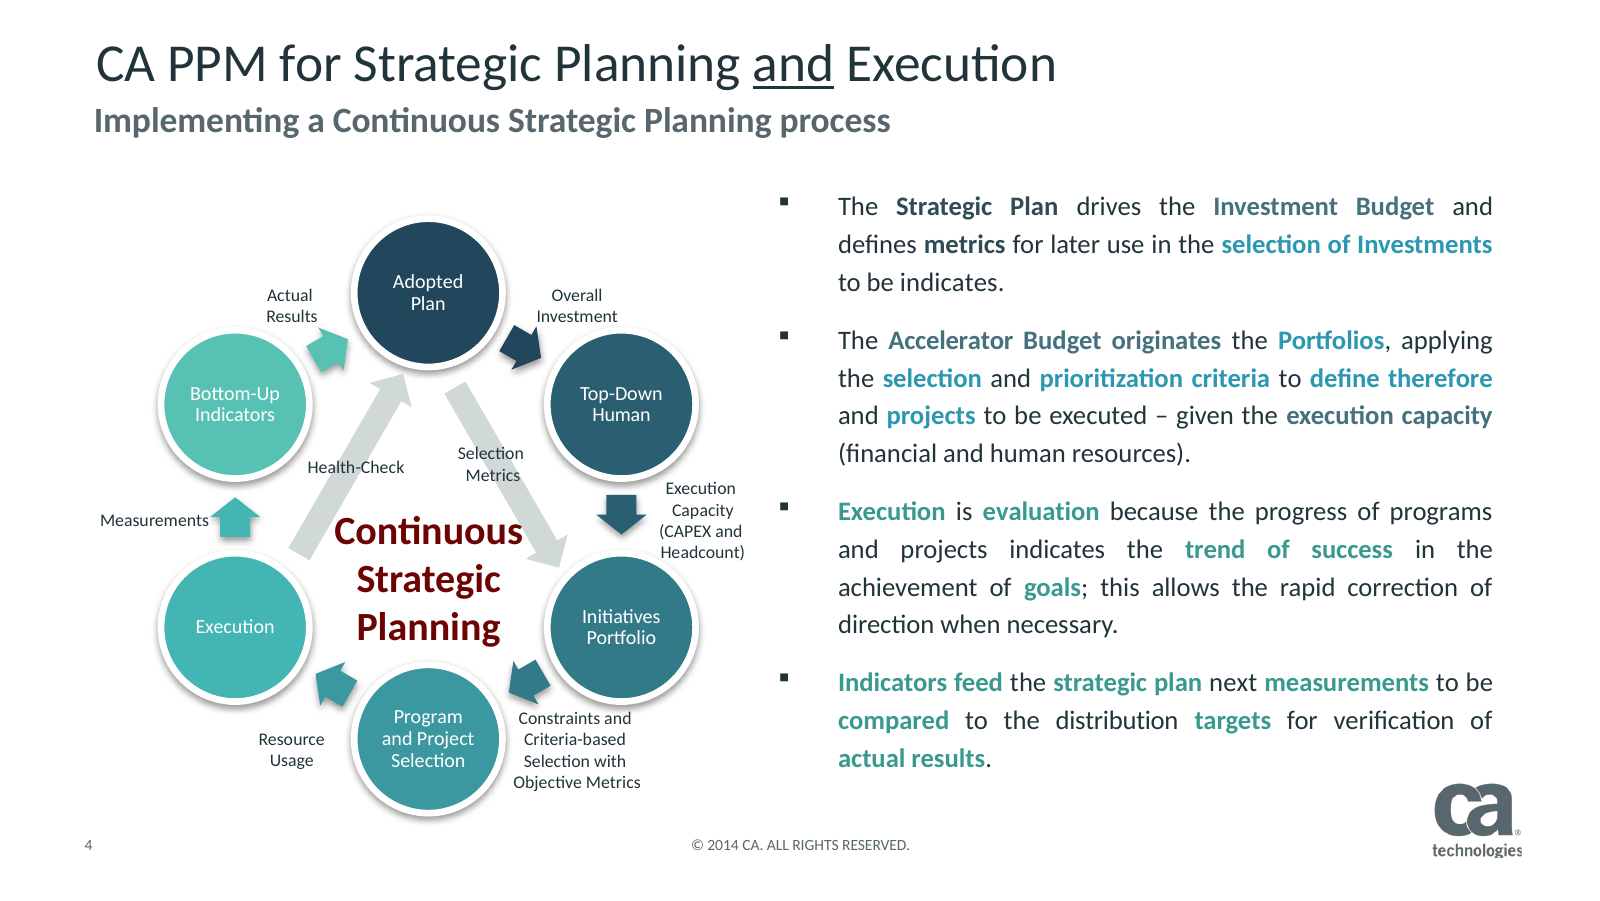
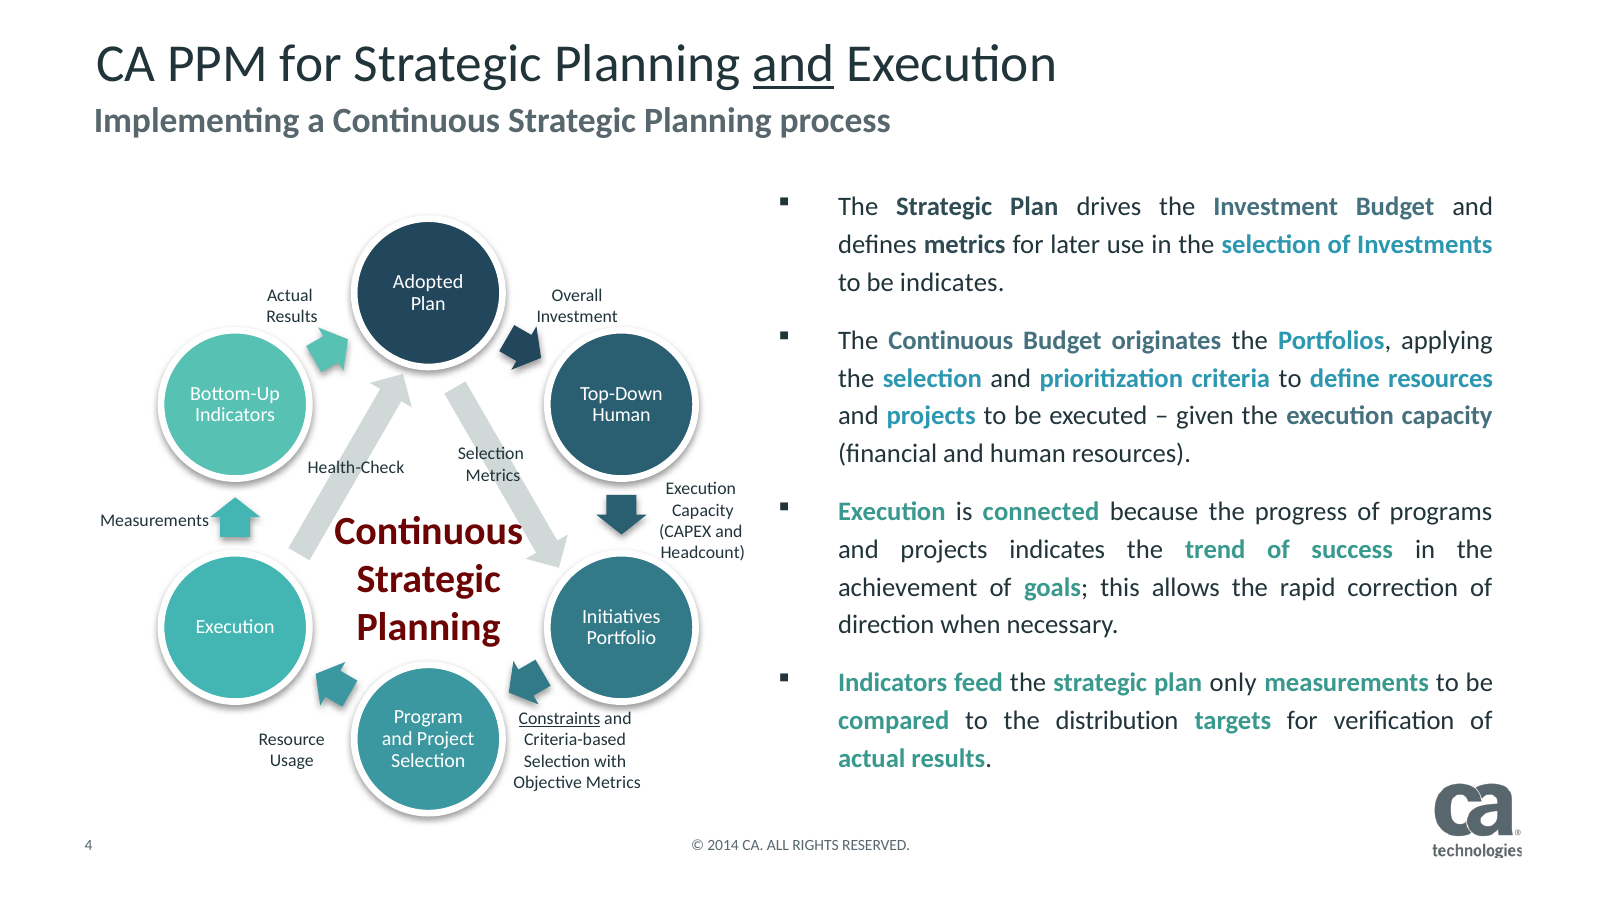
The Accelerator: Accelerator -> Continuous (951, 340)
define therefore: therefore -> resources (1441, 378)
evaluation: evaluation -> connected (1041, 512)
next: next -> only (1233, 683)
Constraints underline: none -> present (559, 719)
